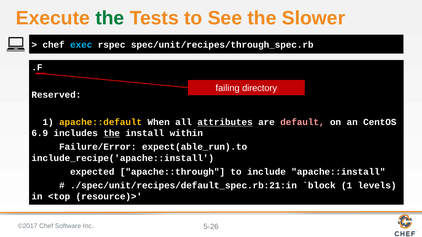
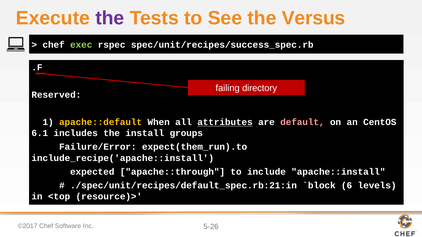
the colour: green -> purple (110, 18)
Slower: Slower -> Versus (314, 18)
exec colour: light blue -> light green (81, 45)
spec/unit/recipes/through_spec.rb: spec/unit/recipes/through_spec.rb -> spec/unit/recipes/success_spec.rb (222, 45)
6.9: 6.9 -> 6.1 (40, 133)
the underline: present -> none (112, 133)
within: within -> groups (186, 133)
expect(able_run).to: expect(able_run).to -> expect(them_run).to (195, 147)
1: 1 -> 6 (347, 186)
